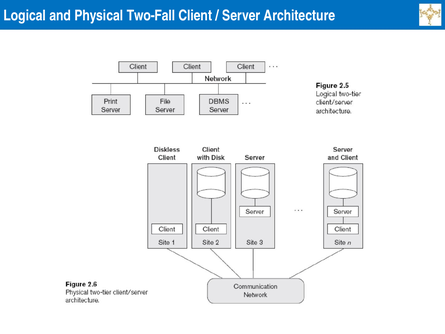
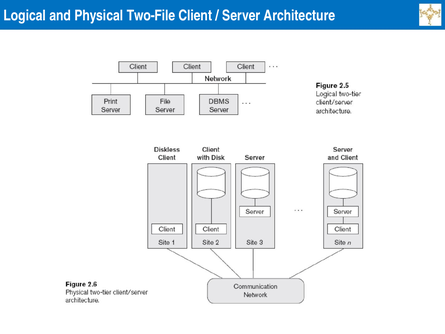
Two-Fall: Two-Fall -> Two-File (151, 16)
